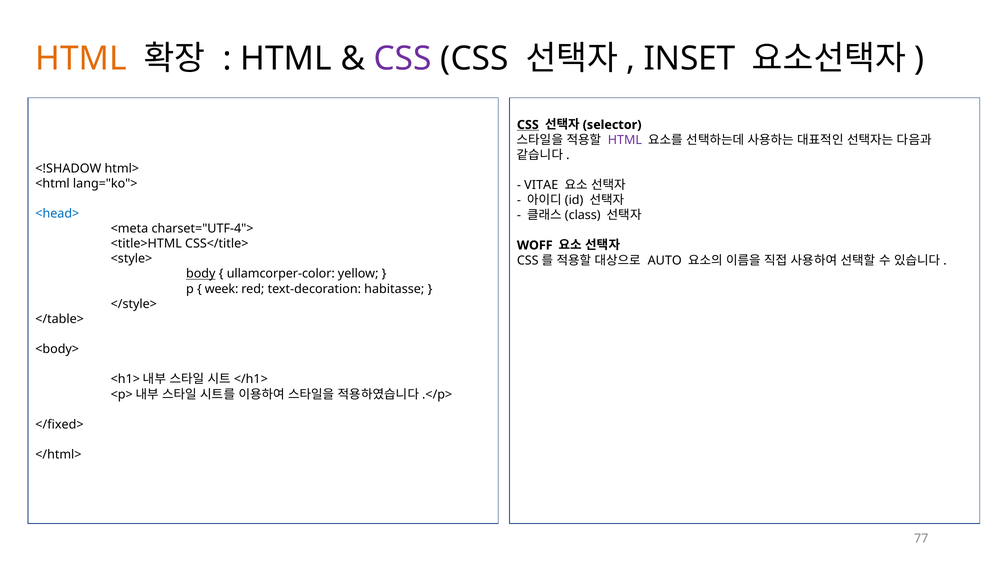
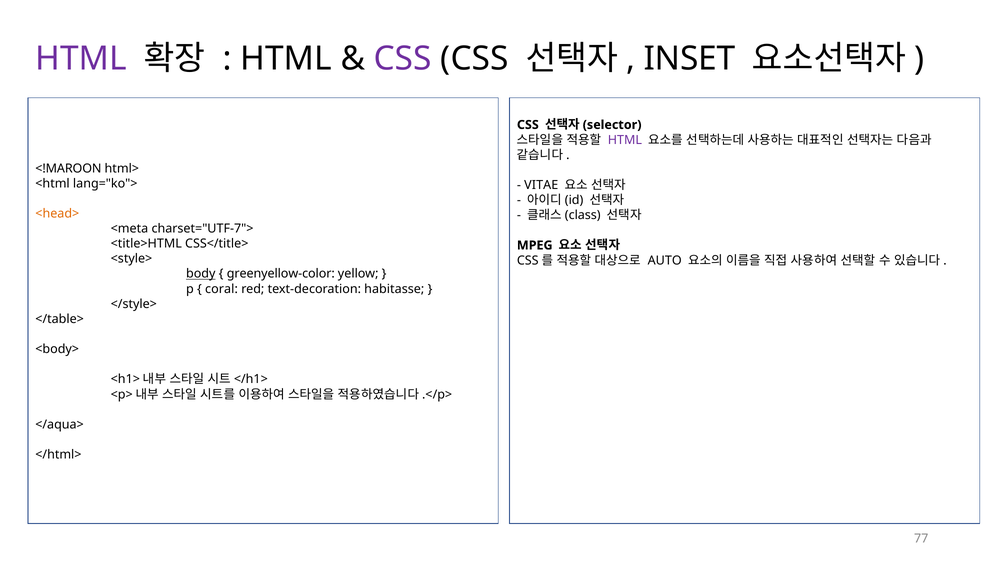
HTML colour: orange -> purple (81, 59)
CSS underline: present -> none (528, 125)
<!SHADOW: <!SHADOW -> <!MAROON (68, 168)
<head> colour: blue -> orange (57, 214)
charset="UTF-4">: charset="UTF-4"> -> charset="UTF-7"> (203, 229)
WOFF: WOFF -> MPEG (535, 245)
ullamcorper-color: ullamcorper-color -> greenyellow-color (281, 274)
week: week -> coral (221, 289)
</fixed>: </fixed> -> </aqua> (60, 425)
